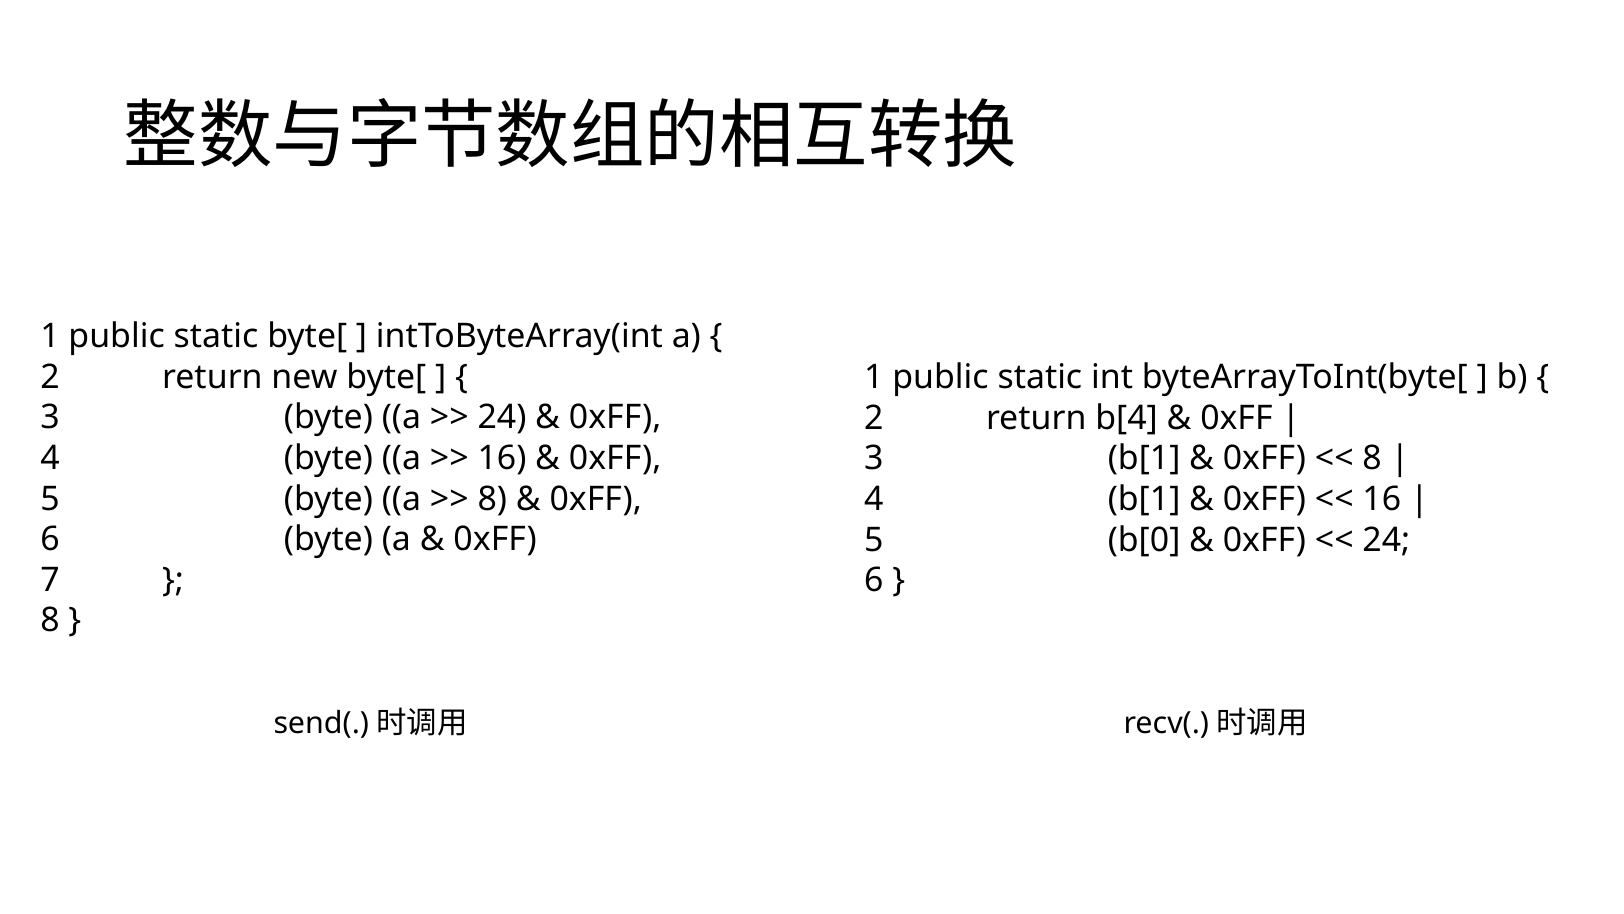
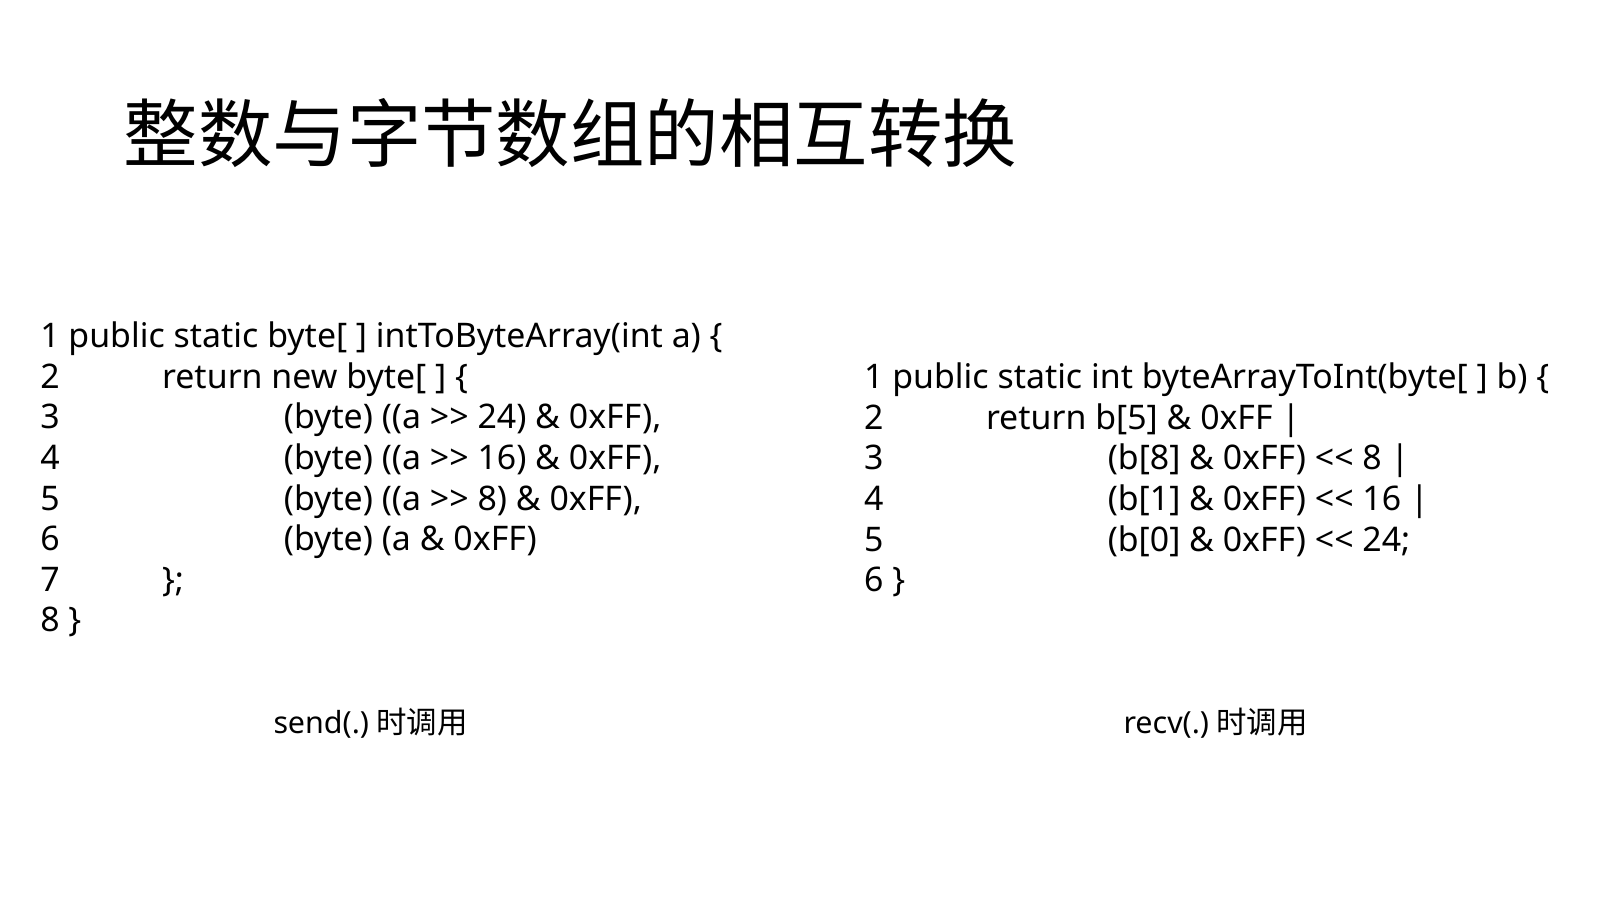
b[4: b[4 -> b[5 (1127, 418)
3 b[1: b[1 -> b[8 (1144, 458)
